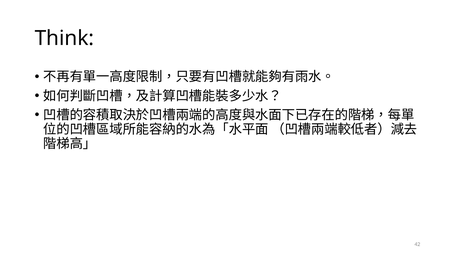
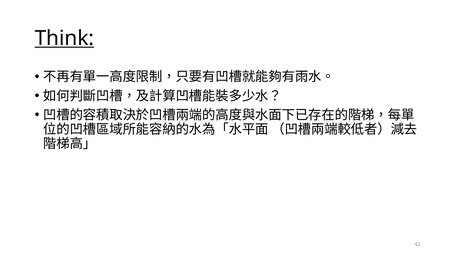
Think underline: none -> present (64, 38)
